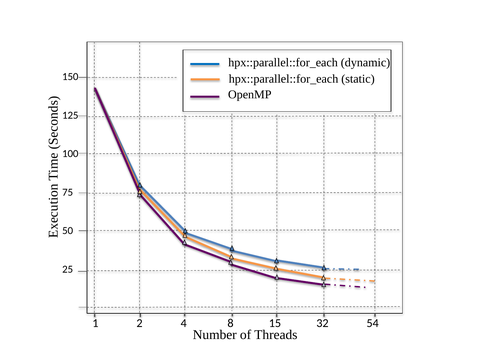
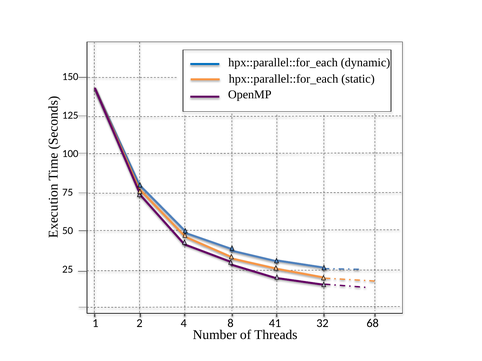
15: 15 -> 41 (275, 324)
54: 54 -> 68 (373, 324)
